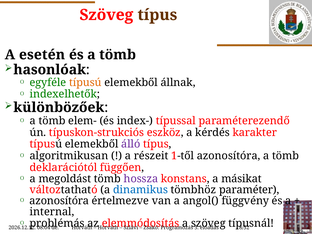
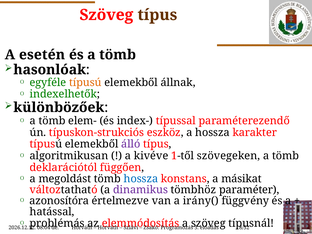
a kérdés: kérdés -> hossza (212, 132)
részeit: részeit -> kivéve (151, 156)
1-től azonosítóra: azonosítóra -> szövegeken (229, 156)
hossza colour: purple -> blue (141, 179)
dinamikus colour: blue -> purple (140, 190)
angol(: angol( -> irány( (201, 201)
internal: internal -> hatással (52, 212)
